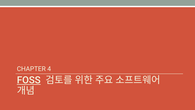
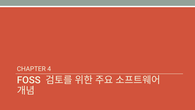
FOSS underline: present -> none (29, 80)
